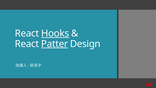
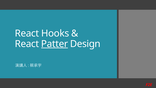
Hooks underline: present -> none (55, 33)
